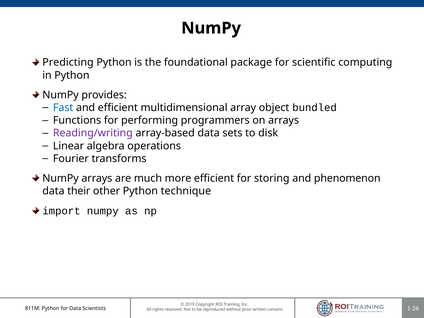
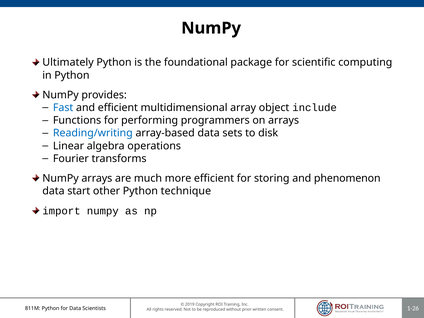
Predicting: Predicting -> Ultimately (68, 62)
bundled: bundled -> include (315, 108)
Reading/writing colour: purple -> blue (93, 133)
their: their -> start (79, 191)
